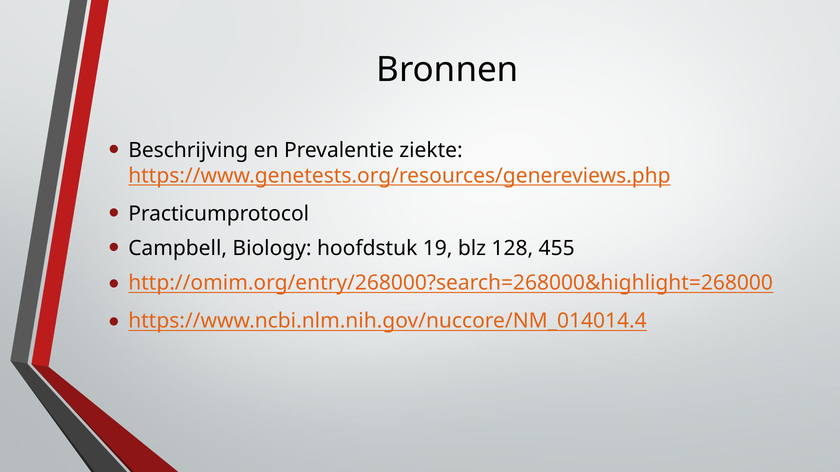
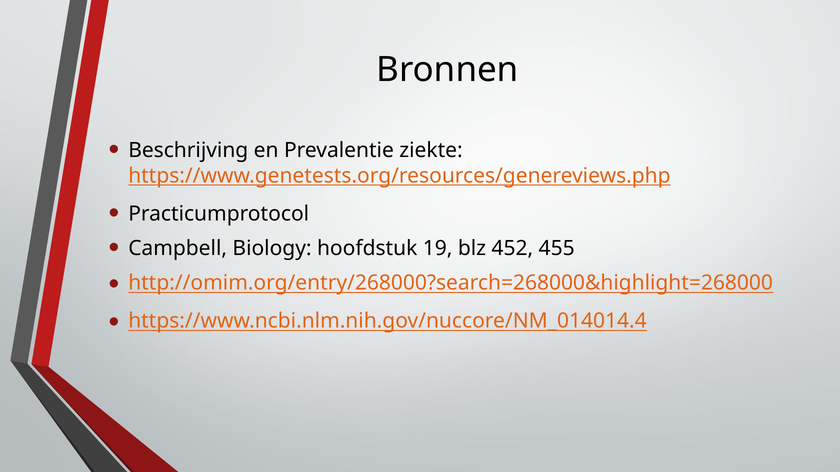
128: 128 -> 452 (512, 249)
